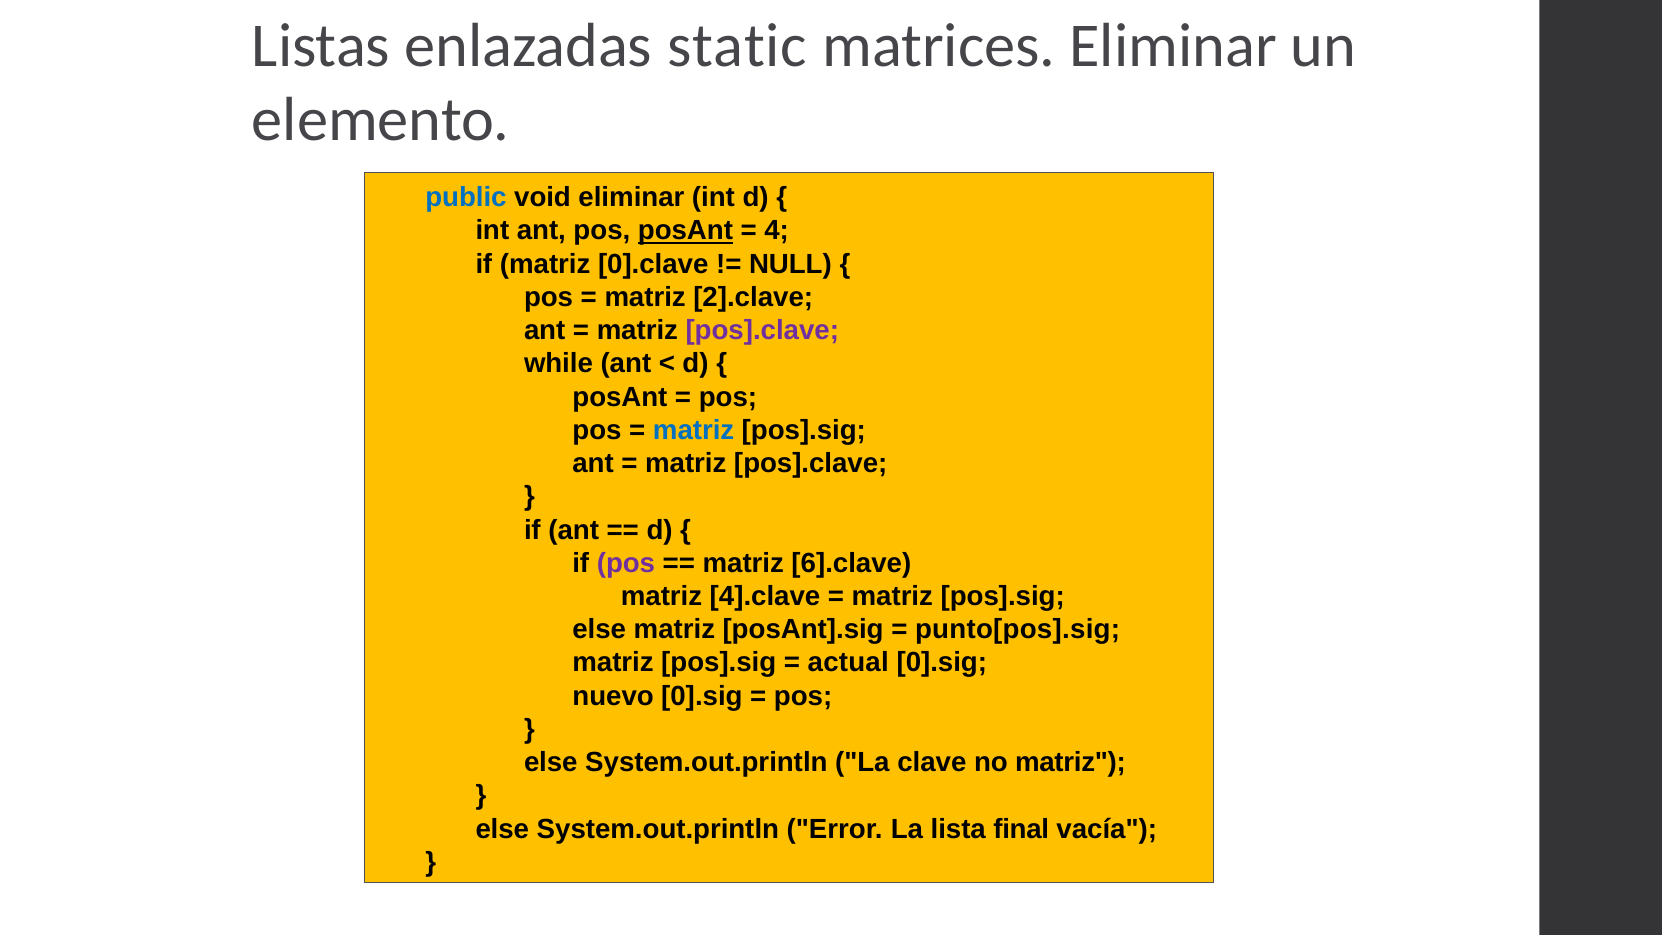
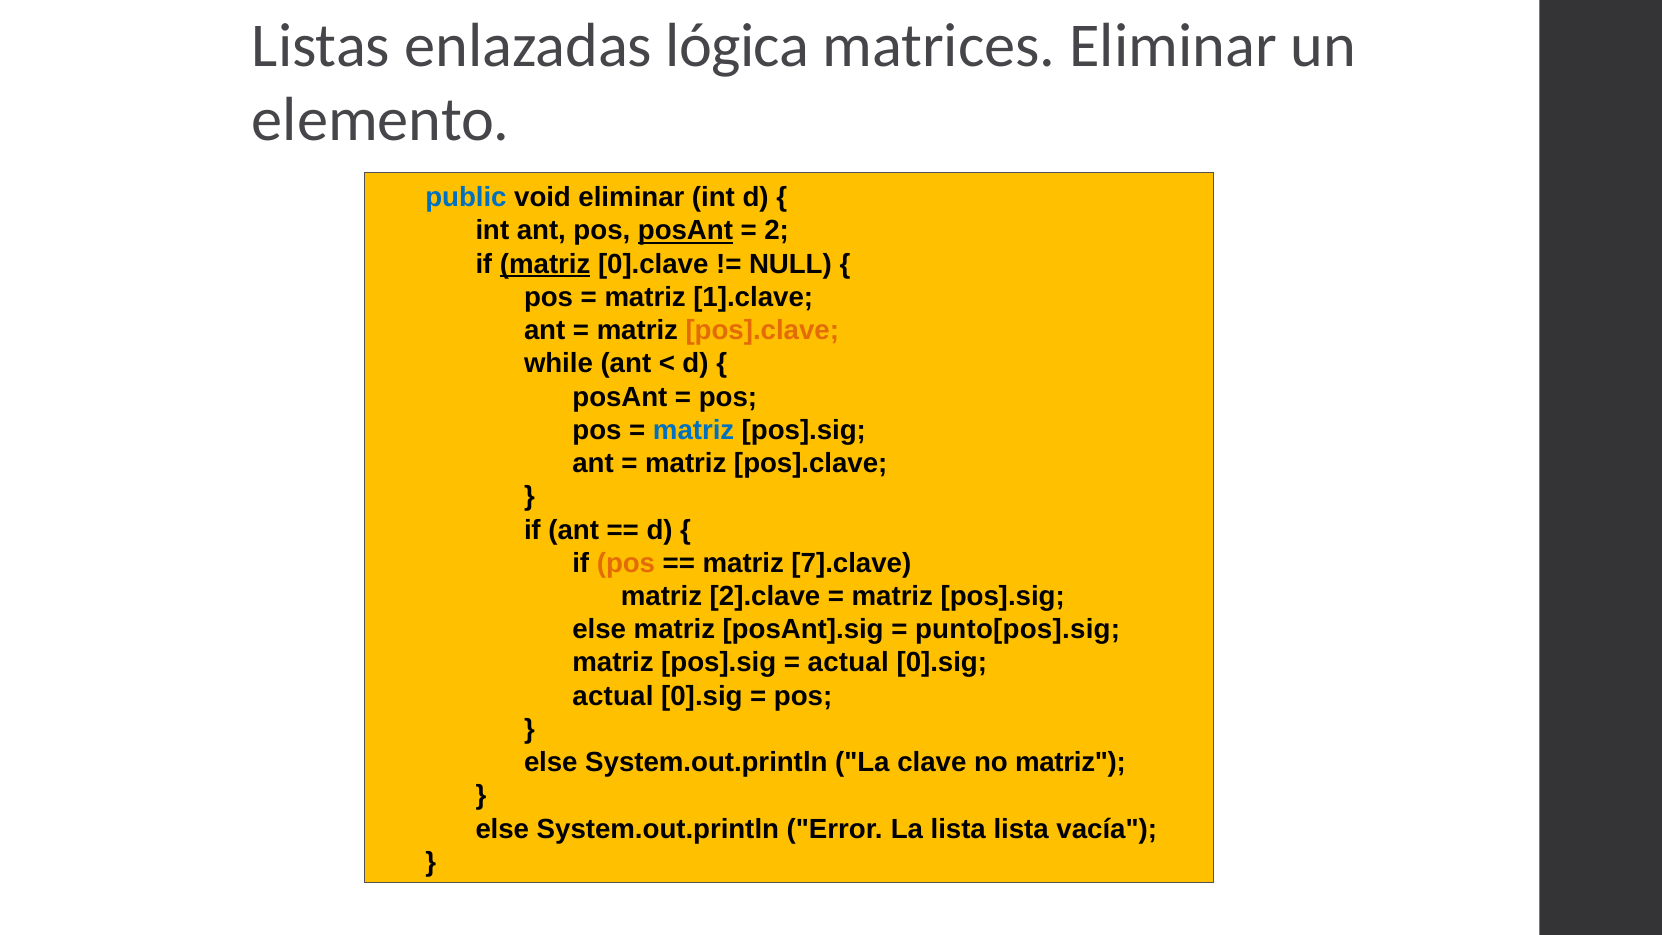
static: static -> lógica (738, 46)
4: 4 -> 2 (777, 231)
matriz underline: none -> present (545, 264)
2].clave: 2].clave -> 1].clave (753, 297)
pos].clave colour: purple -> orange (762, 330)
pos colour: purple -> orange (626, 563)
6].clave: 6].clave -> 7].clave (851, 563)
4].clave: 4].clave -> 2].clave (765, 596)
nuevo: nuevo -> actual (613, 696)
lista final: final -> lista (1021, 829)
